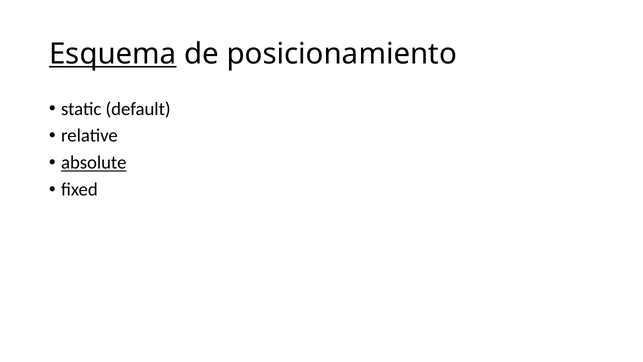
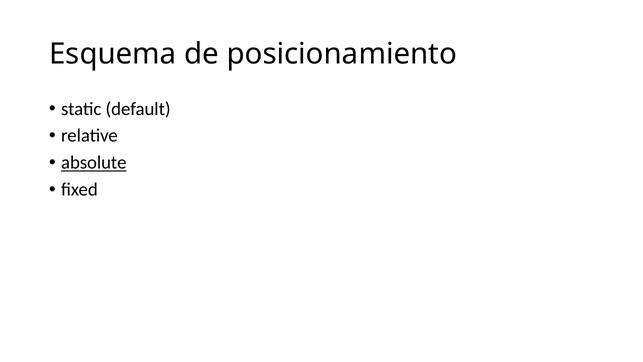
Esquema underline: present -> none (113, 54)
